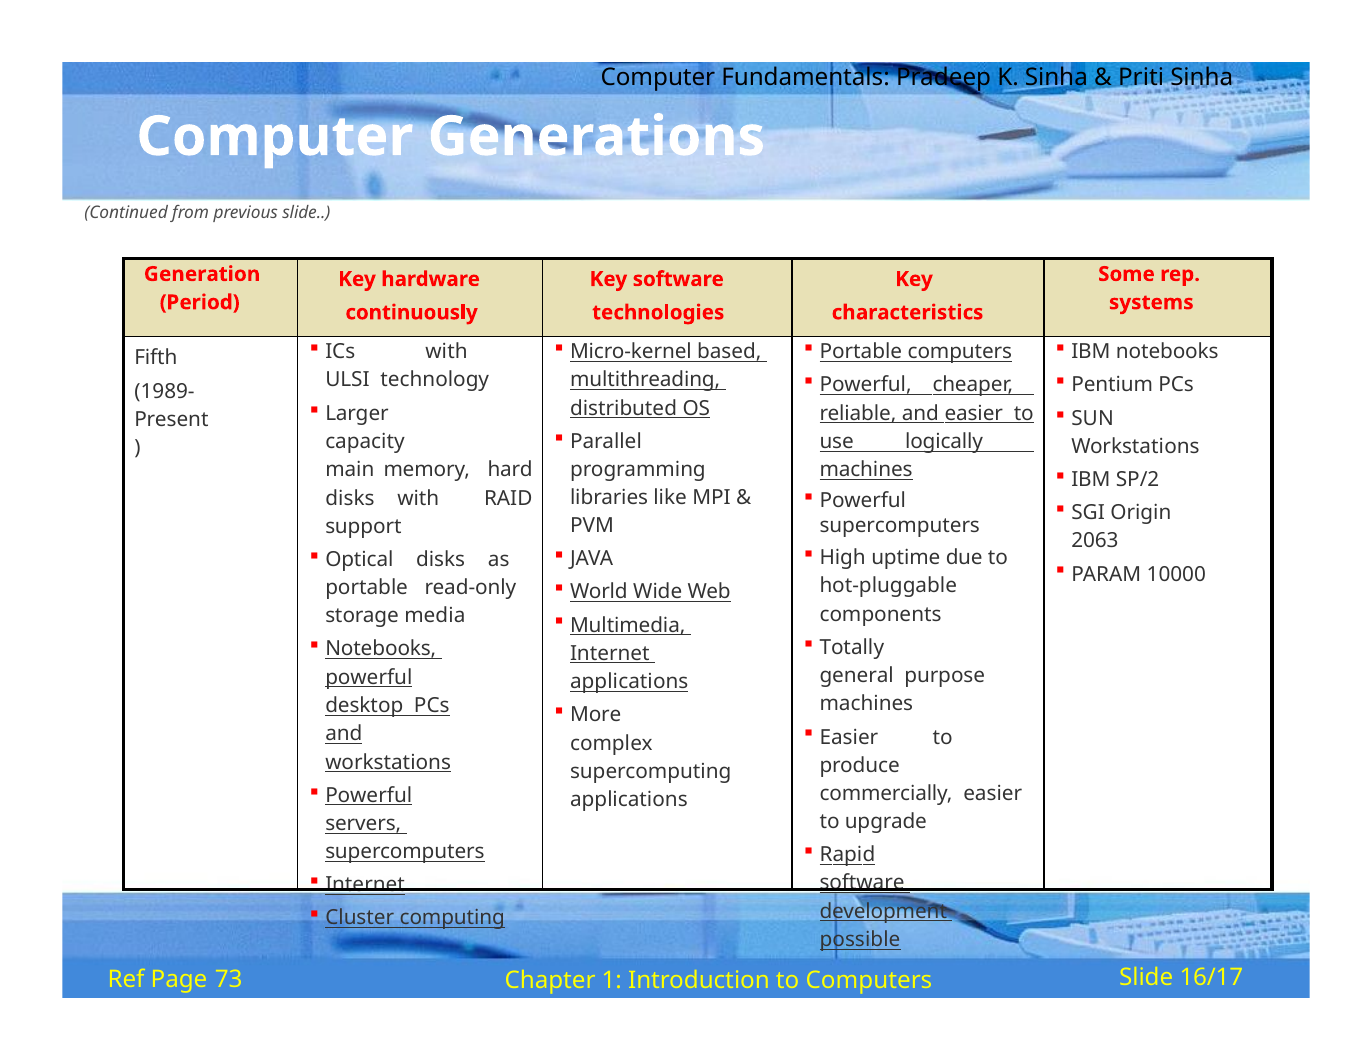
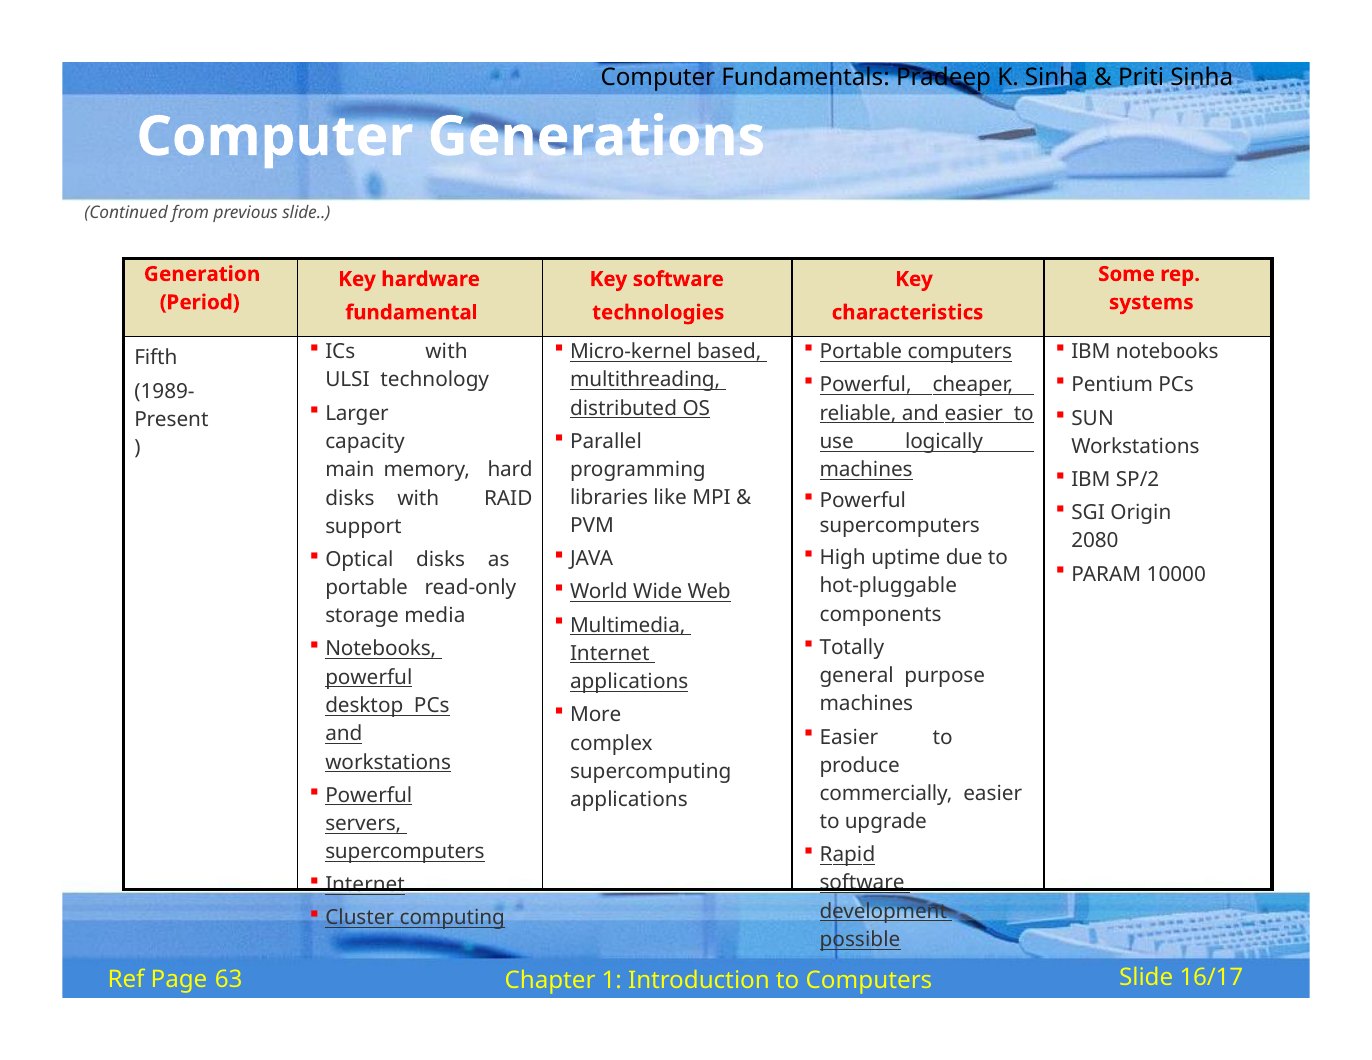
continuously: continuously -> fundamental (412, 313)
2063: 2063 -> 2080 (1095, 541)
73: 73 -> 63 (229, 980)
